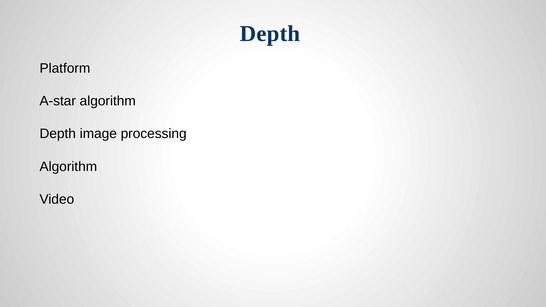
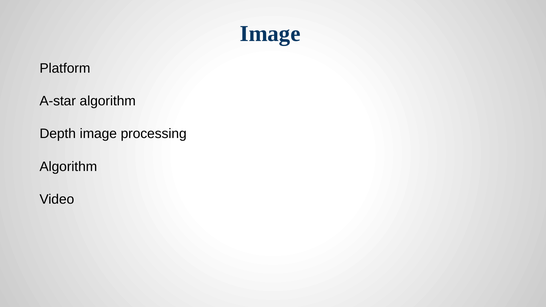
Depth: Depth -> Image (270, 34)
